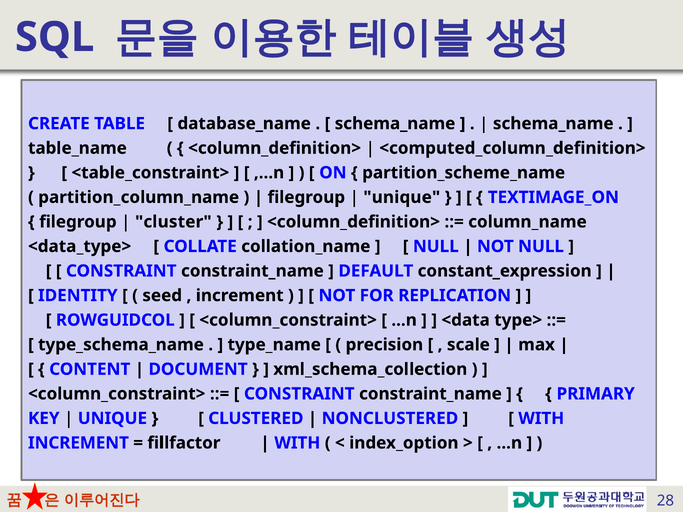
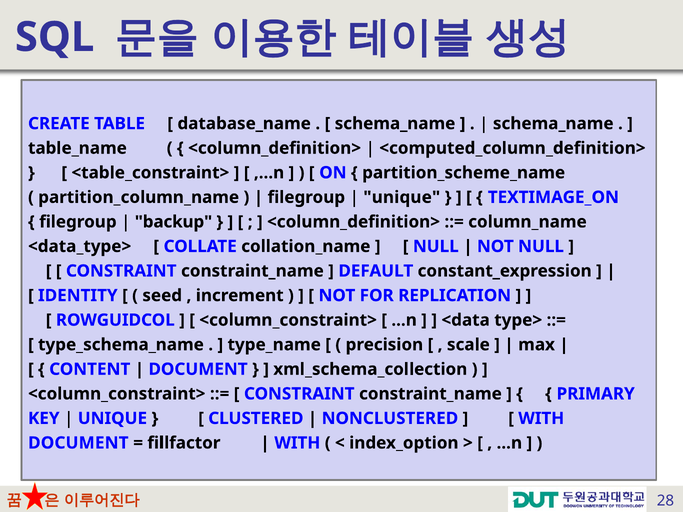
cluster: cluster -> backup (173, 222)
INCREMENT: INCREMENT -> DOCUMENT (78, 443)
